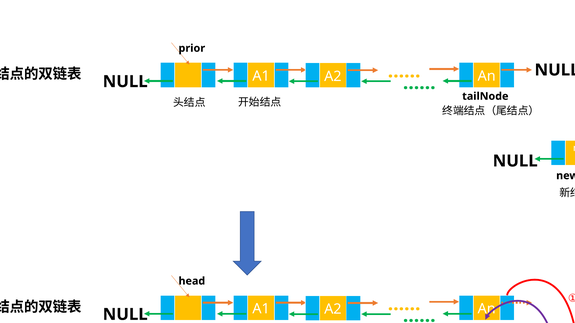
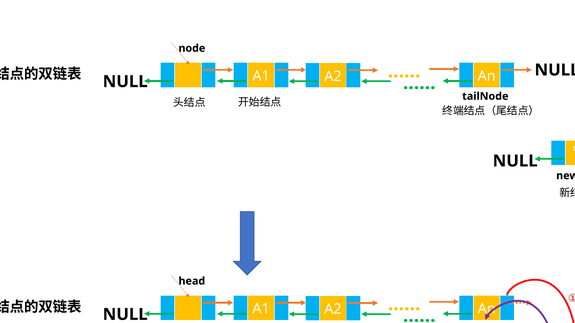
prior: prior -> node (192, 48)
